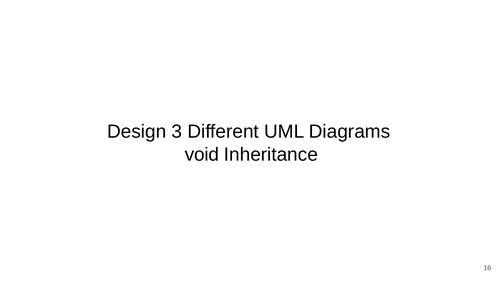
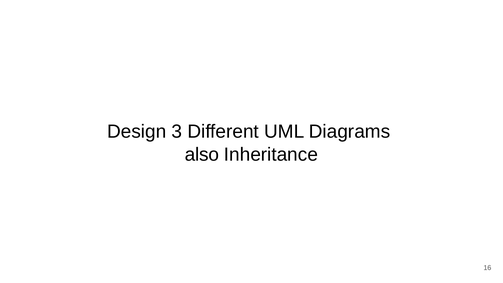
void: void -> also (202, 154)
